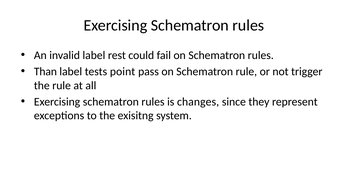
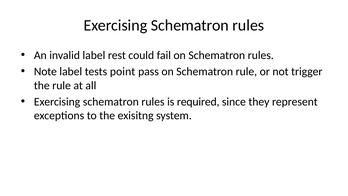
Than: Than -> Note (45, 71)
changes: changes -> required (198, 102)
